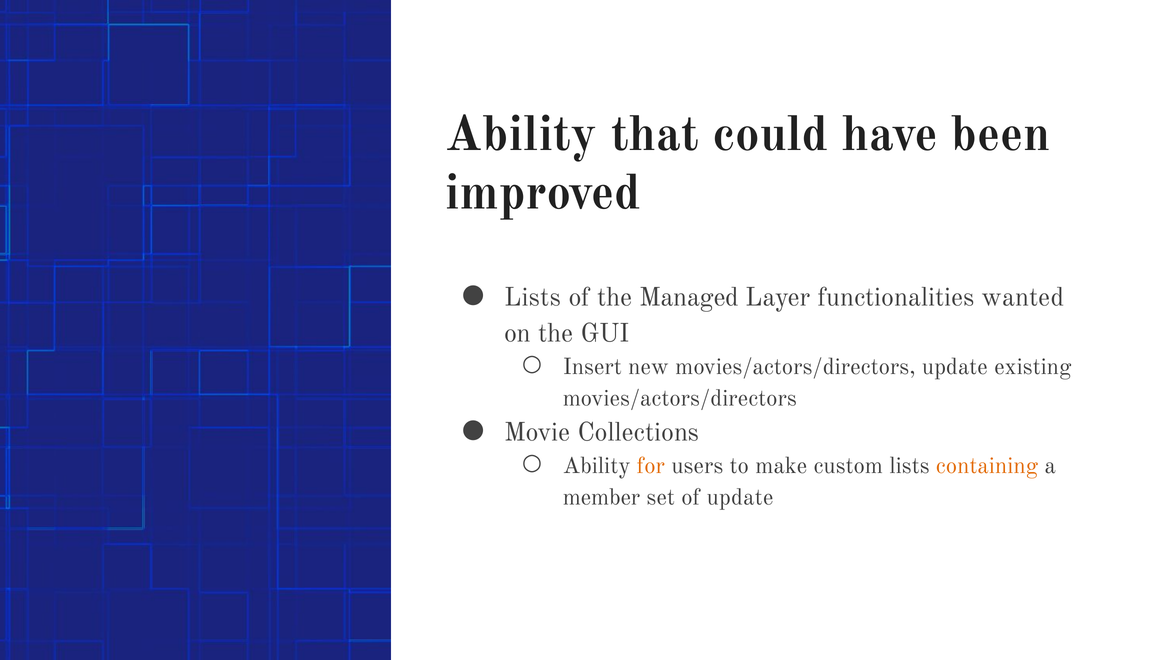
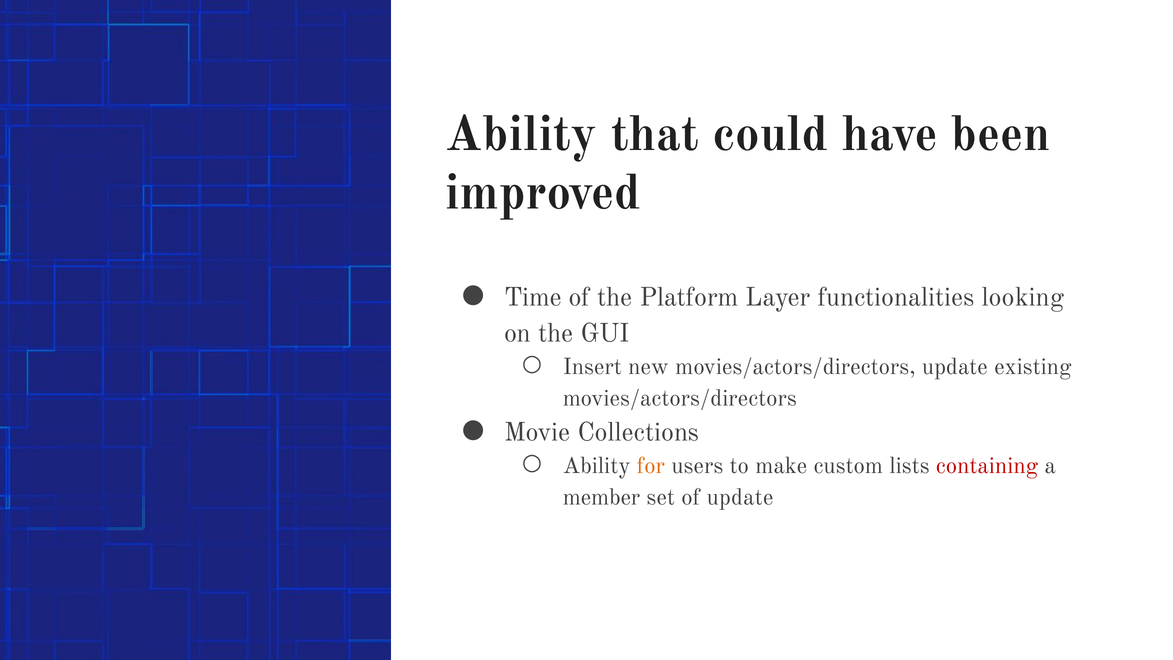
Lists: Lists -> Time (533, 297)
Managed: Managed -> Platform (689, 297)
wanted: wanted -> looking (1023, 297)
containing colour: orange -> red (987, 465)
